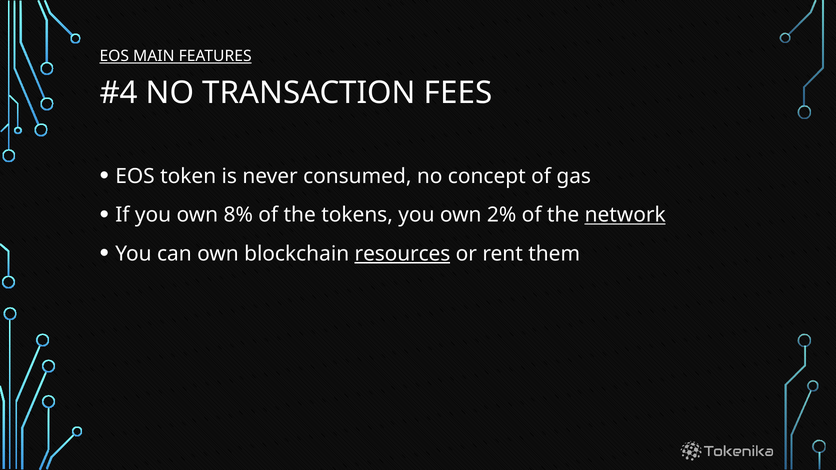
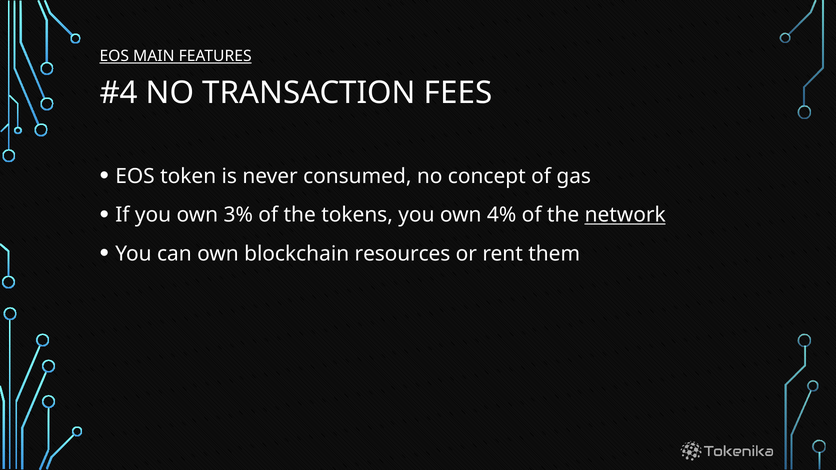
8%: 8% -> 3% (238, 215)
2%: 2% -> 4% (502, 215)
resources underline: present -> none (402, 254)
